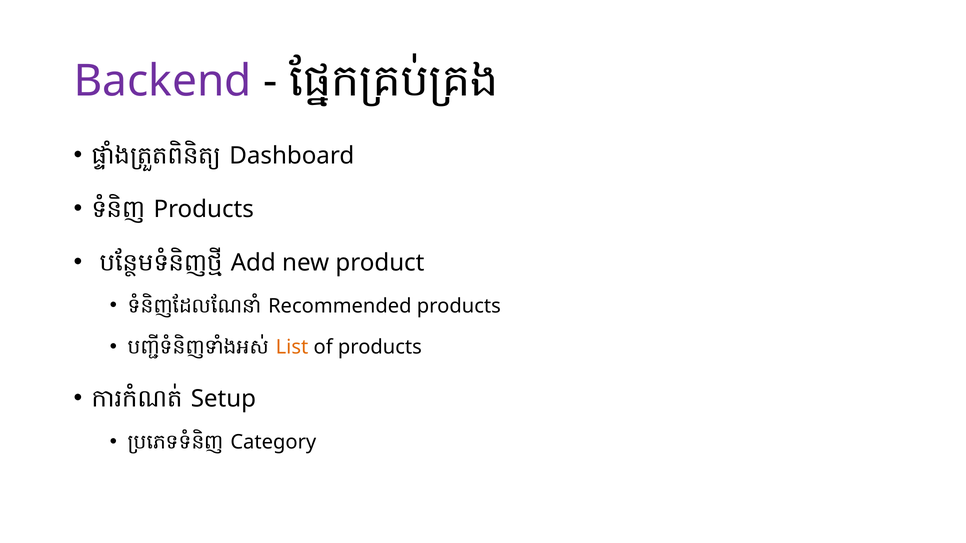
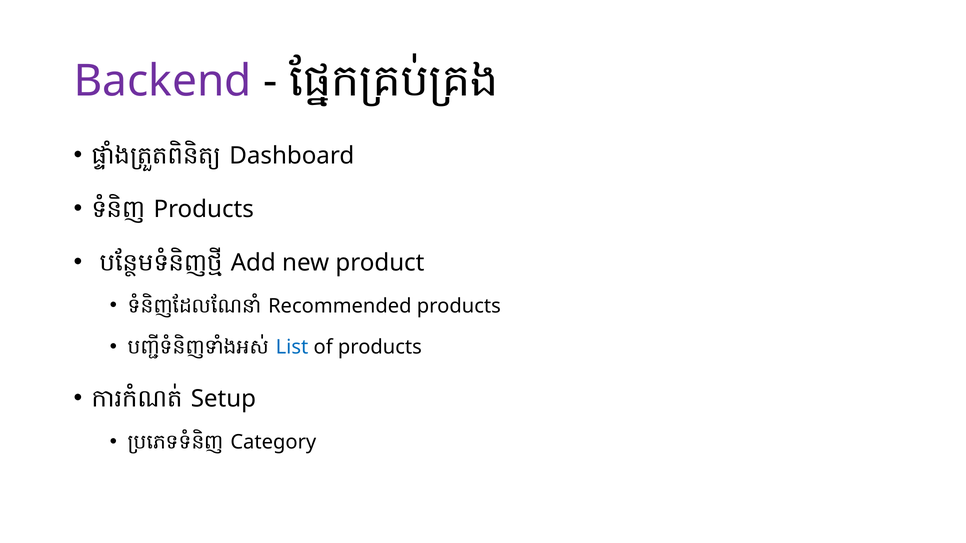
List colour: orange -> blue (292, 347)
